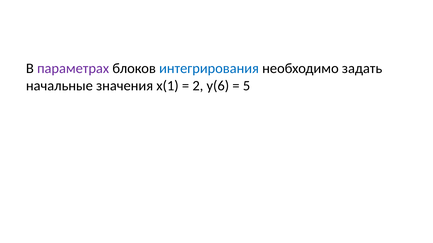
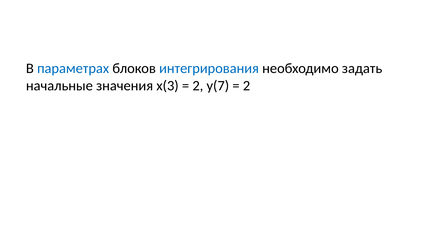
параметрах colour: purple -> blue (73, 69)
x(1: x(1 -> x(3 (168, 86)
y(6: y(6 -> y(7 (218, 86)
5: 5 -> 2 (246, 86)
